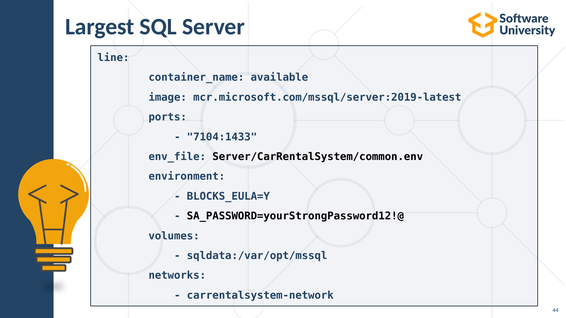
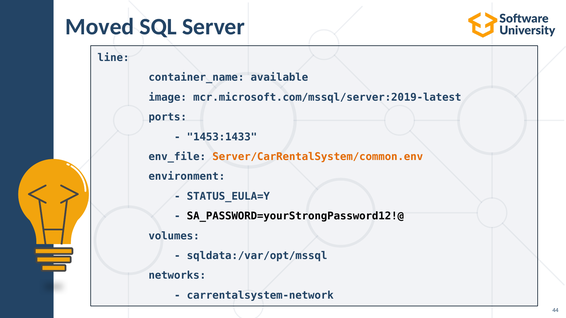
Largest: Largest -> Moved (100, 27)
7104:1433: 7104:1433 -> 1453:1433 (222, 137)
Server/CarRentalSystem/common.env colour: black -> orange (318, 157)
BLOCKS_EULA=Y: BLOCKS_EULA=Y -> STATUS_EULA=Y (228, 197)
